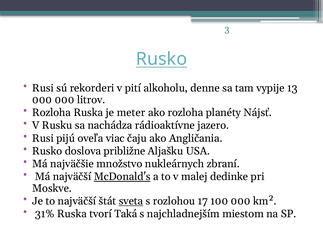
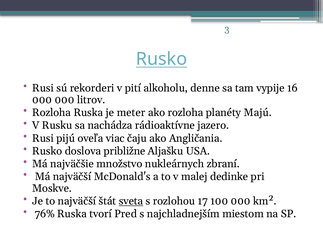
13: 13 -> 16 (292, 88)
Nájsť: Nájsť -> Majú (258, 113)
McDonald's underline: present -> none (122, 177)
31%: 31% -> 76% (45, 214)
Taká: Taká -> Pred (126, 214)
